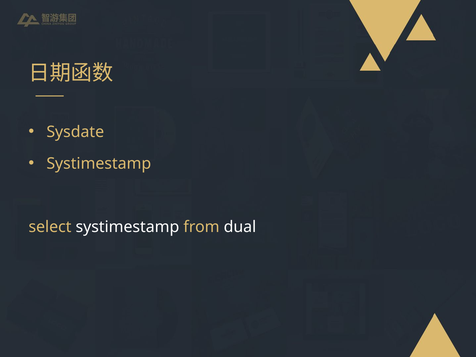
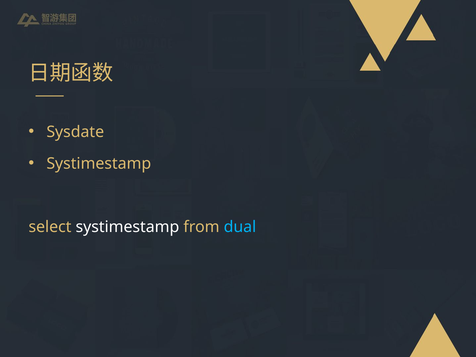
dual colour: white -> light blue (240, 227)
